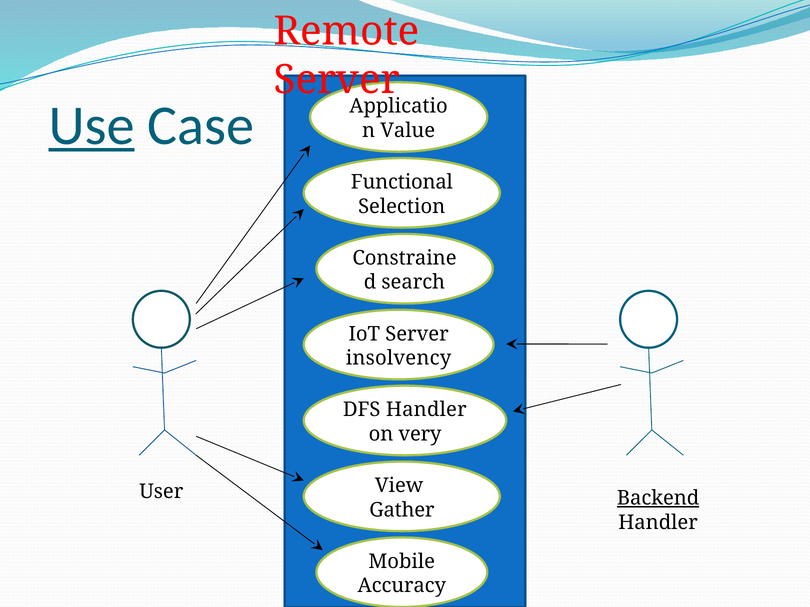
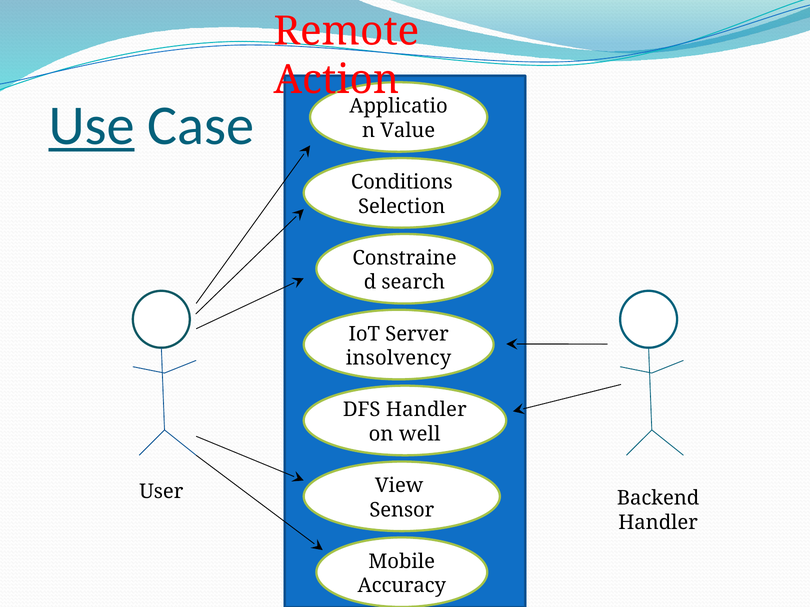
Server: Server -> Action (337, 80)
Functional: Functional -> Conditions (402, 182)
very: very -> well (420, 434)
Backend underline: present -> none (658, 499)
Gather: Gather -> Sensor (402, 510)
